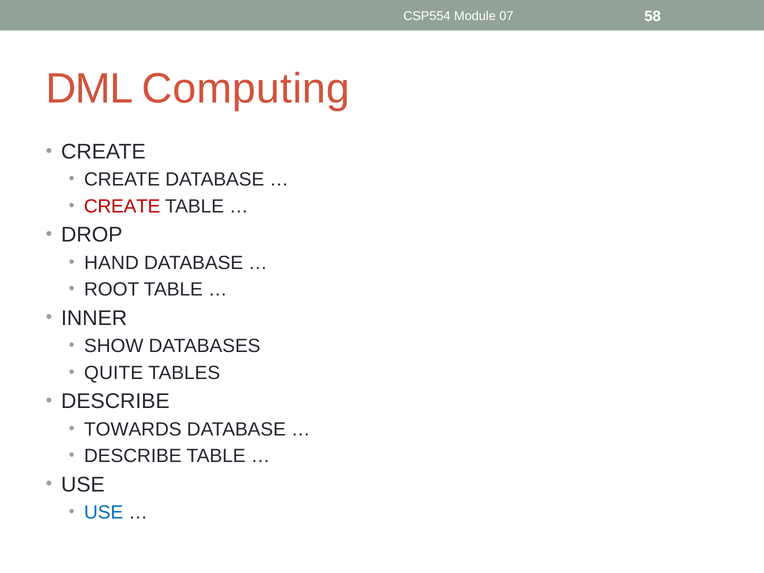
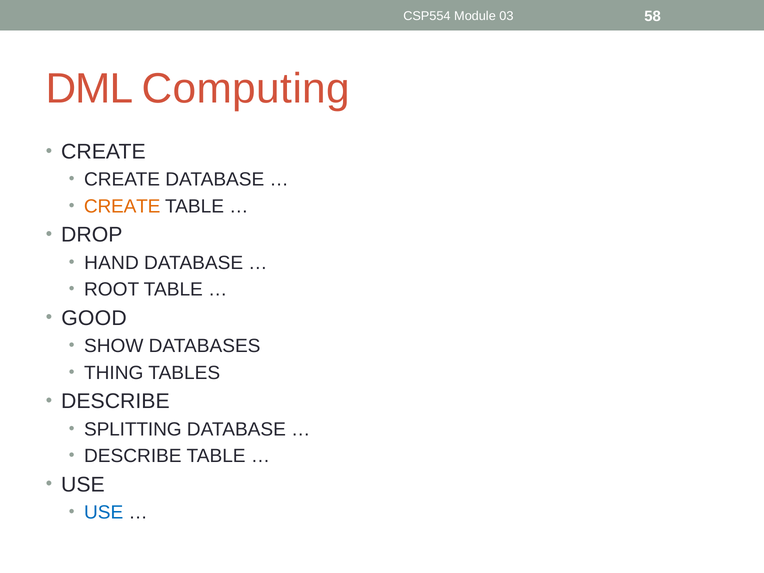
07: 07 -> 03 (506, 16)
CREATE colour: red -> orange (122, 206)
INNER: INNER -> GOOD (94, 318)
QUITE: QUITE -> THING (114, 373)
TOWARDS: TOWARDS -> SPLITTING (133, 429)
